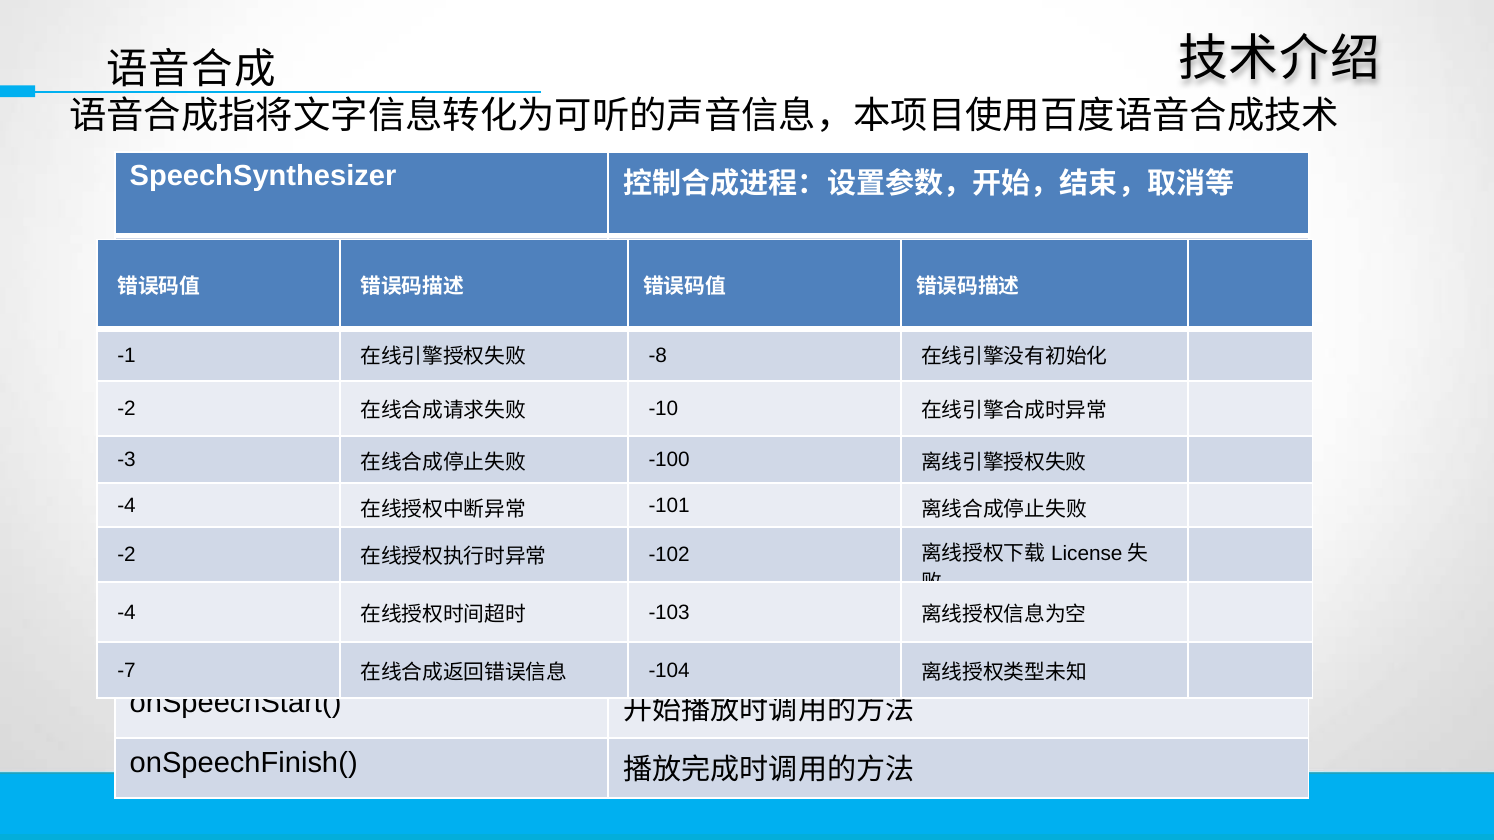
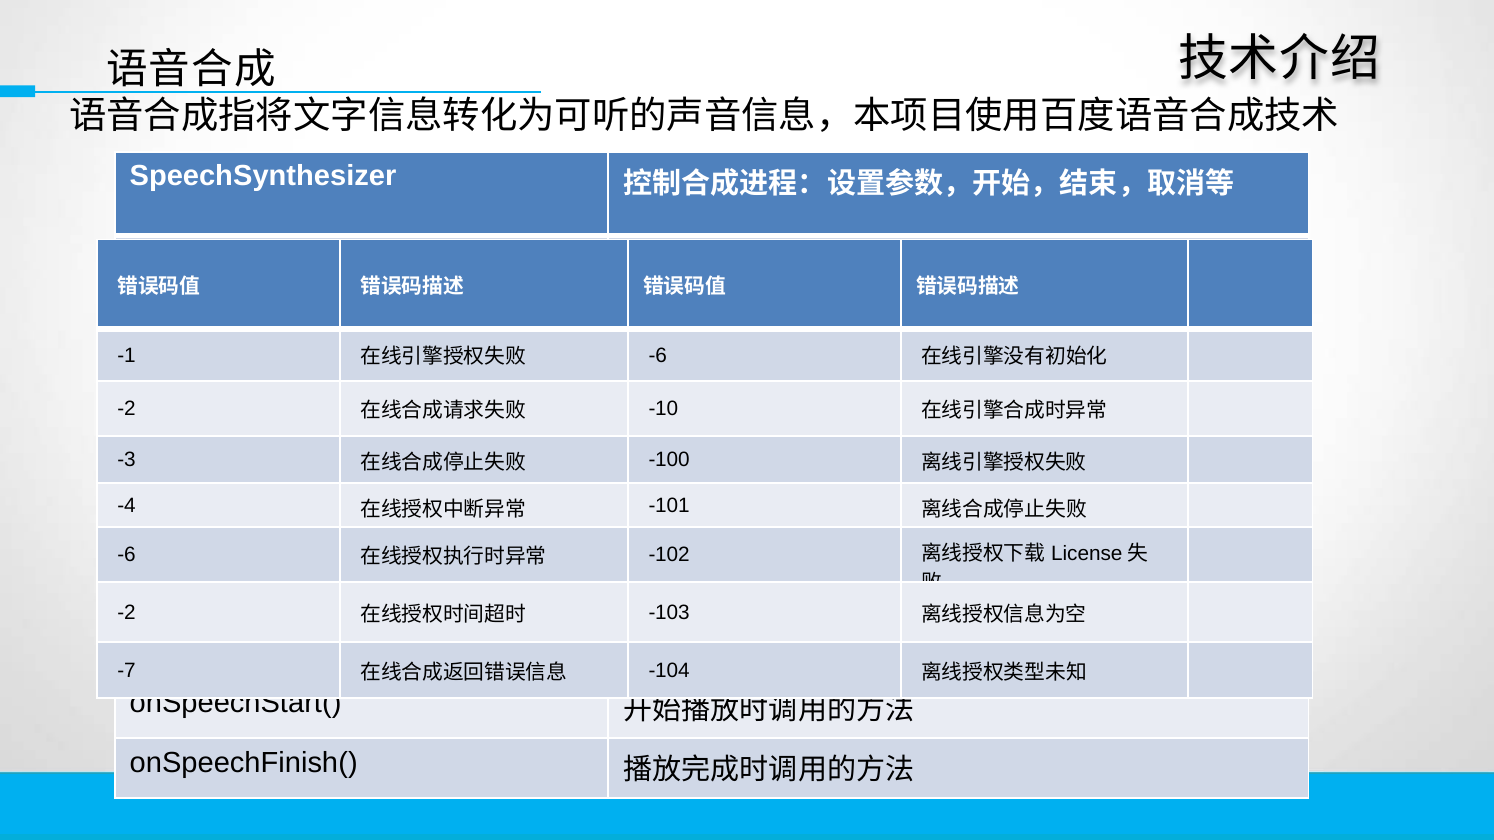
-8: -8 -> -6 (658, 355)
-2: -2 -> -6 (127, 555)
-4: -4 -> -2 (127, 613)
